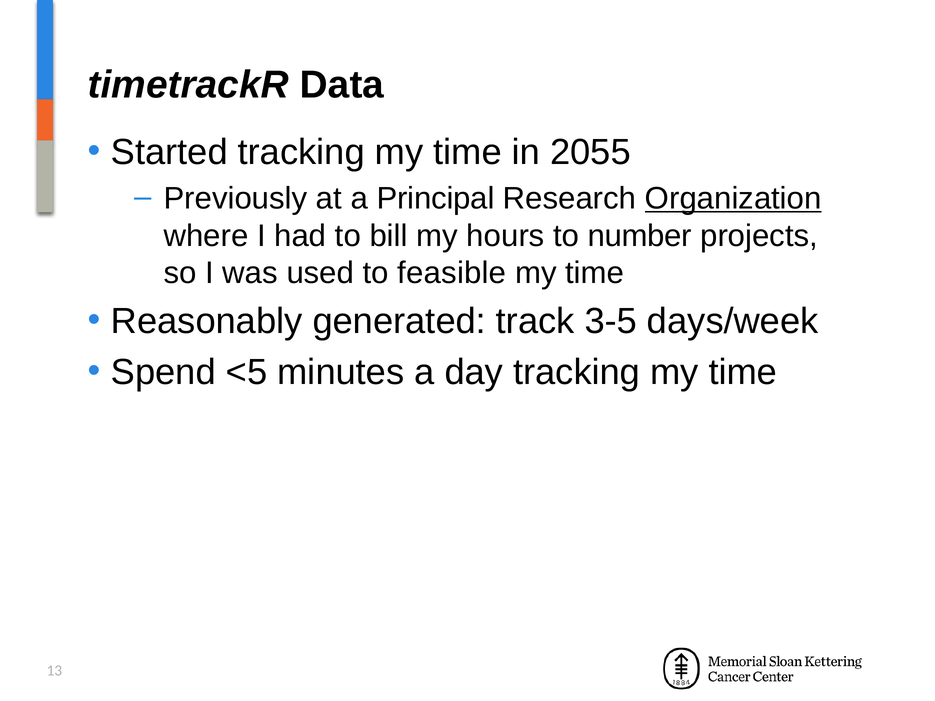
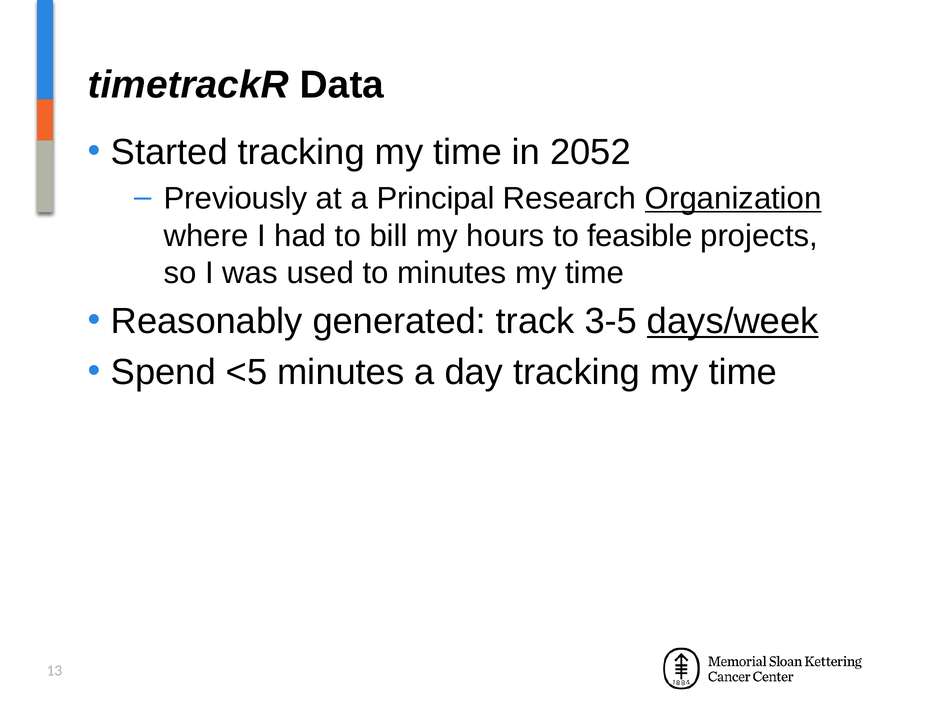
2055: 2055 -> 2052 (590, 152)
number: number -> feasible (640, 236)
to feasible: feasible -> minutes (452, 273)
days/week underline: none -> present (733, 321)
